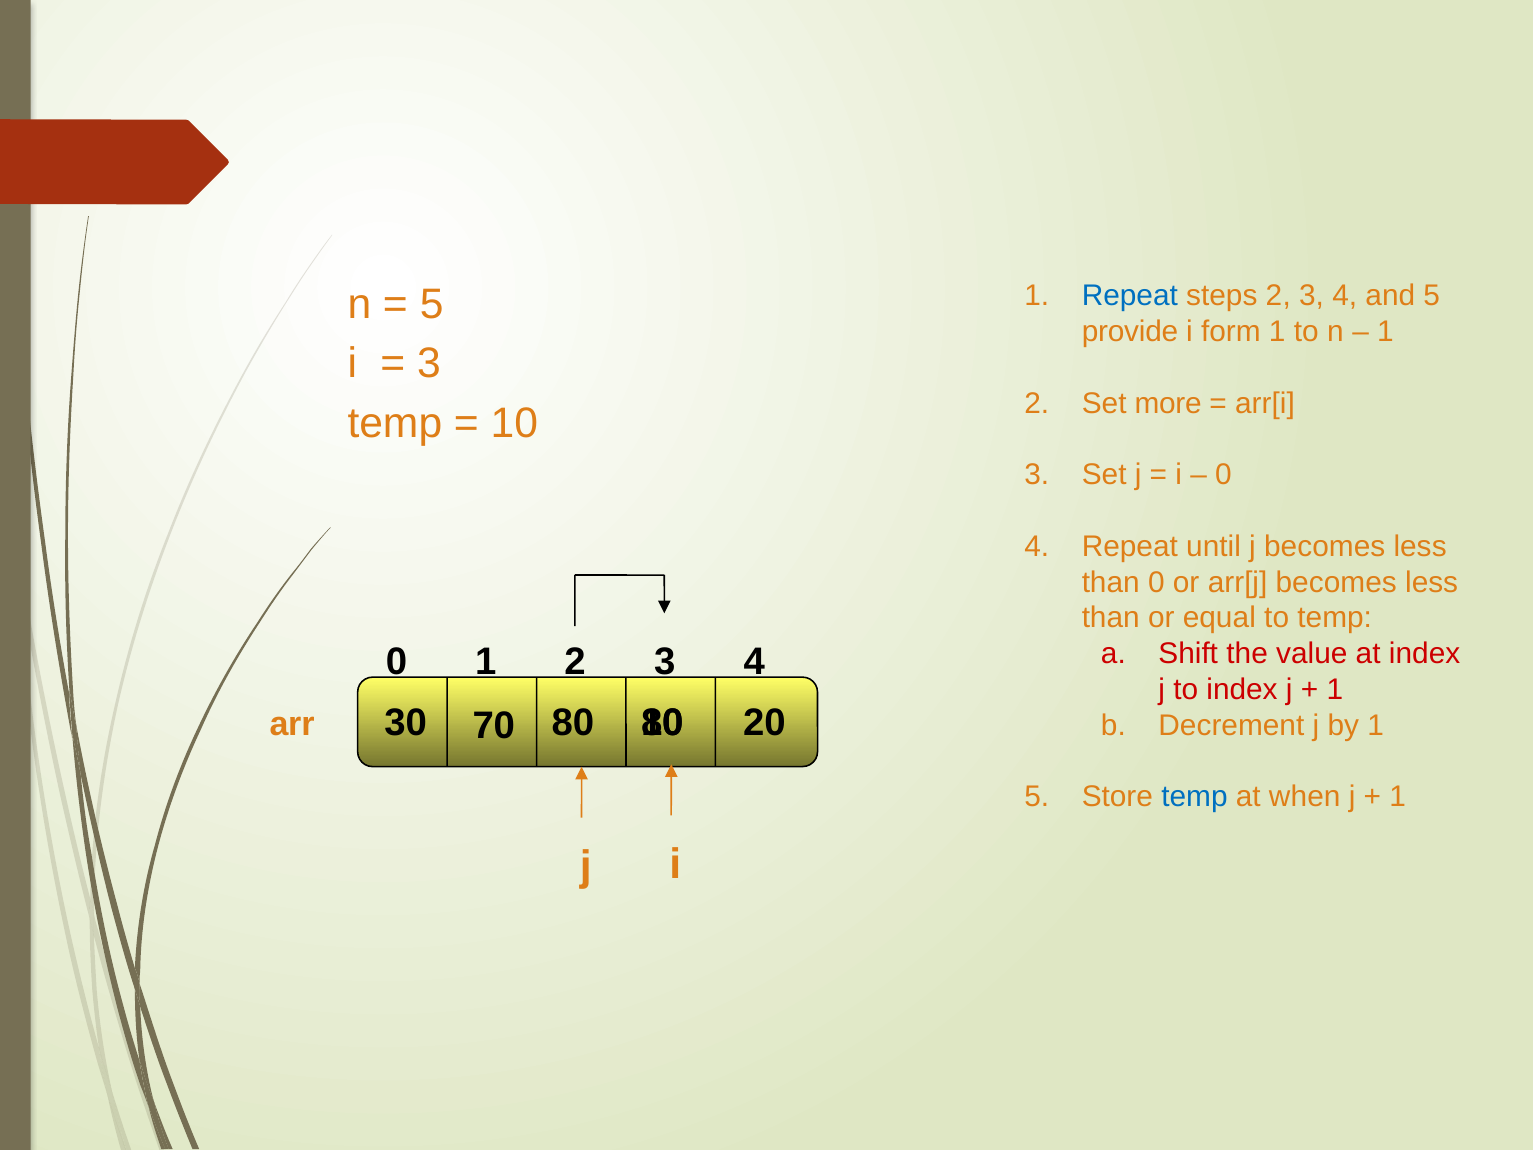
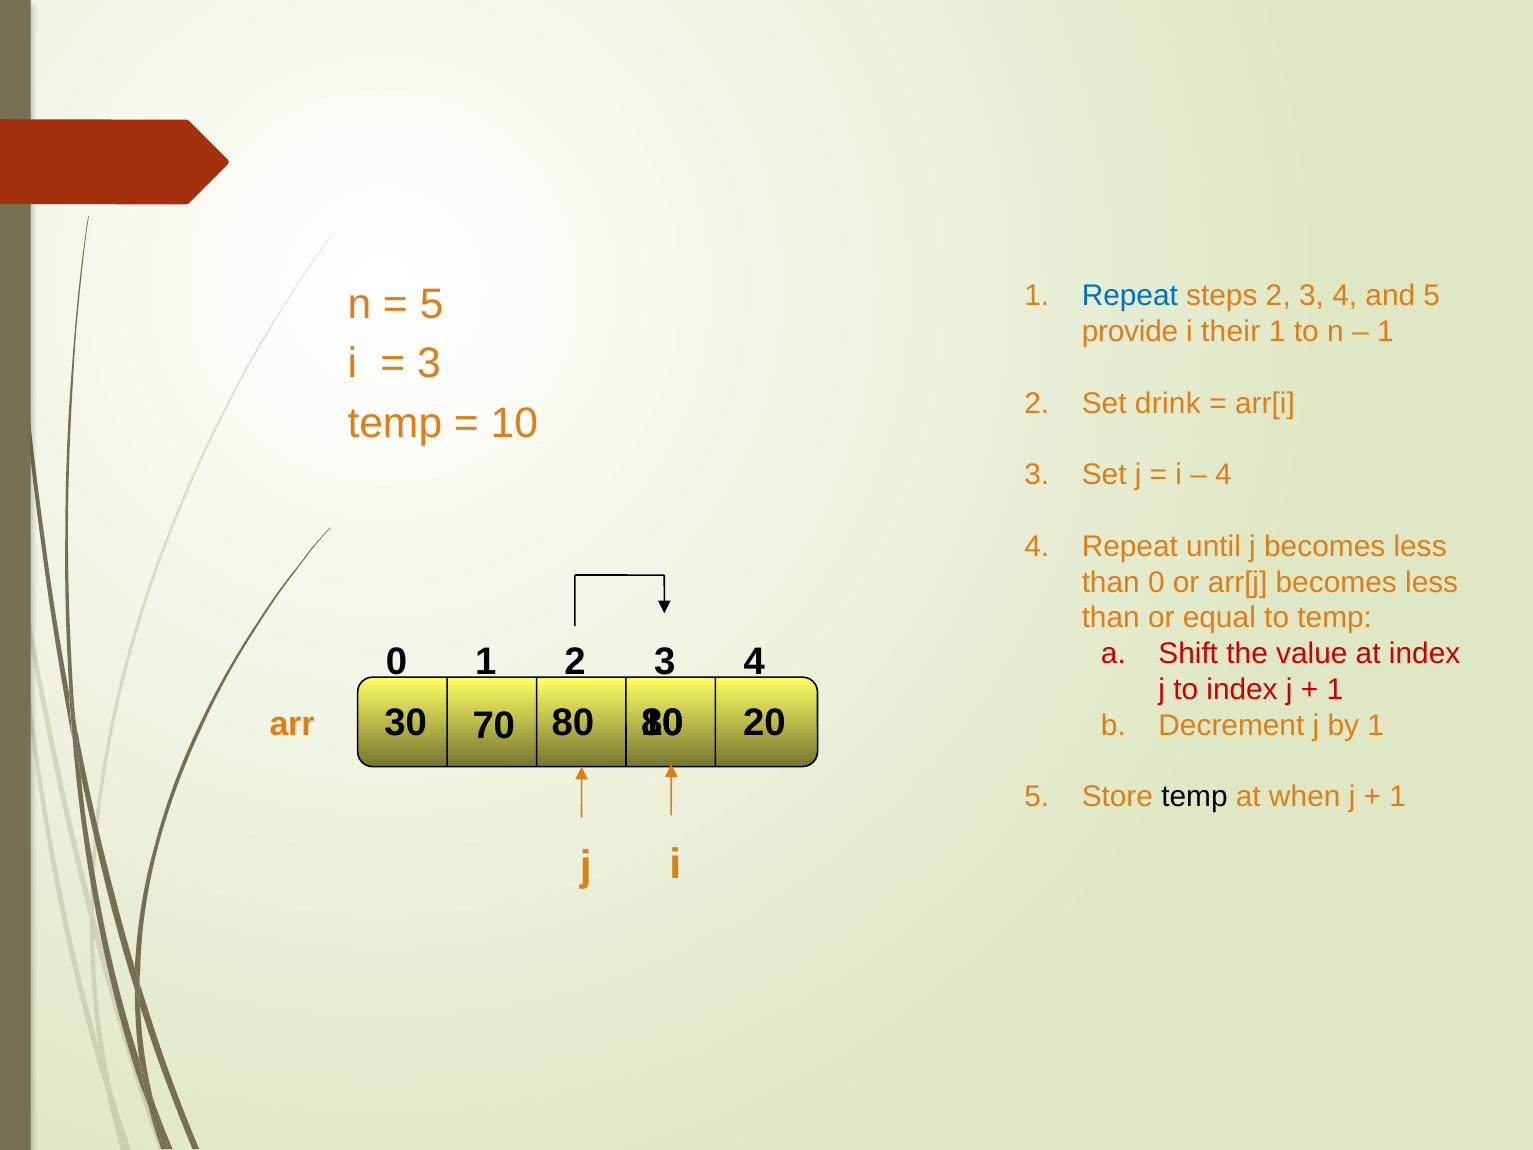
form: form -> their (1231, 332)
more: more -> drink (1168, 403)
0: 0 -> 4 (1223, 475)
temp colour: blue -> black (1195, 797)
